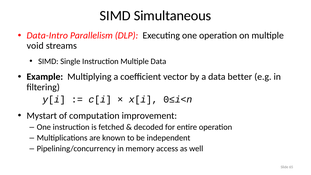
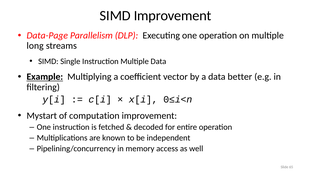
SIMD Simultaneous: Simultaneous -> Improvement (173, 16)
Data-Intro: Data-Intro -> Data-Page (47, 35)
void: void -> long (35, 46)
Example underline: none -> present (45, 77)
